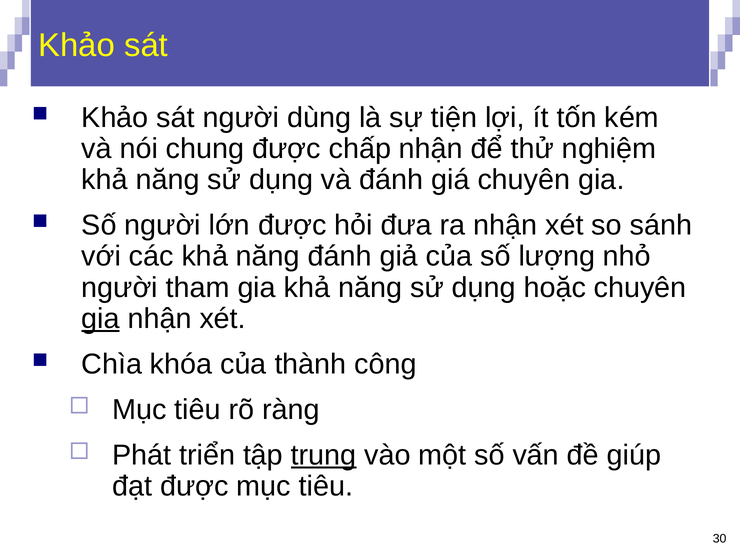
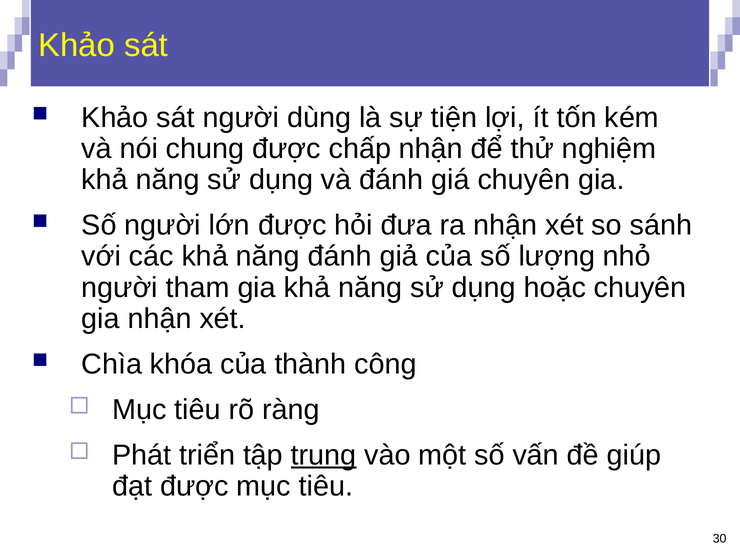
gia underline: present -> none (101, 319)
